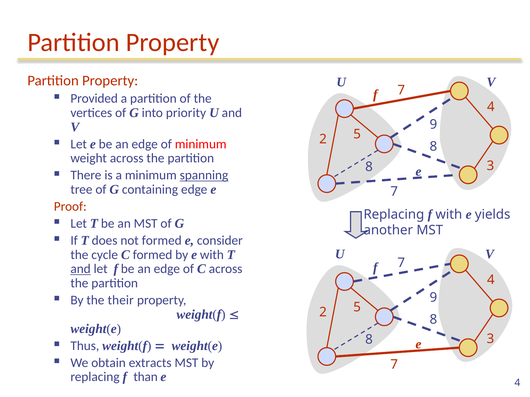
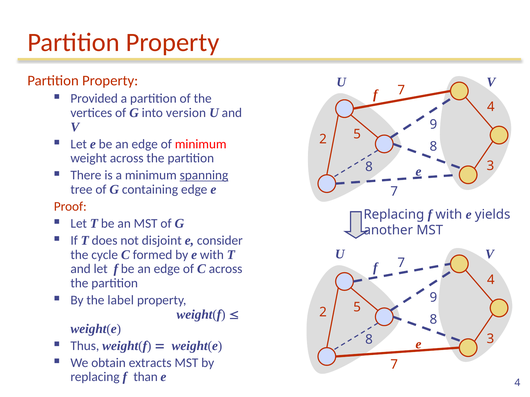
priority: priority -> version (186, 113)
not formed: formed -> disjoint (162, 241)
and underline: present -> none (81, 269)
their: their -> label (121, 301)
